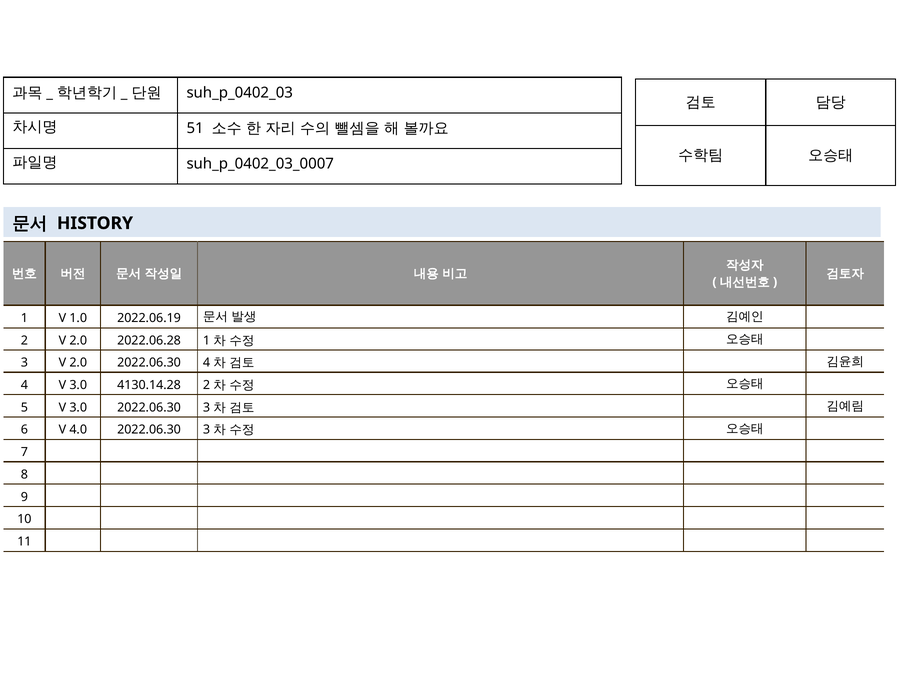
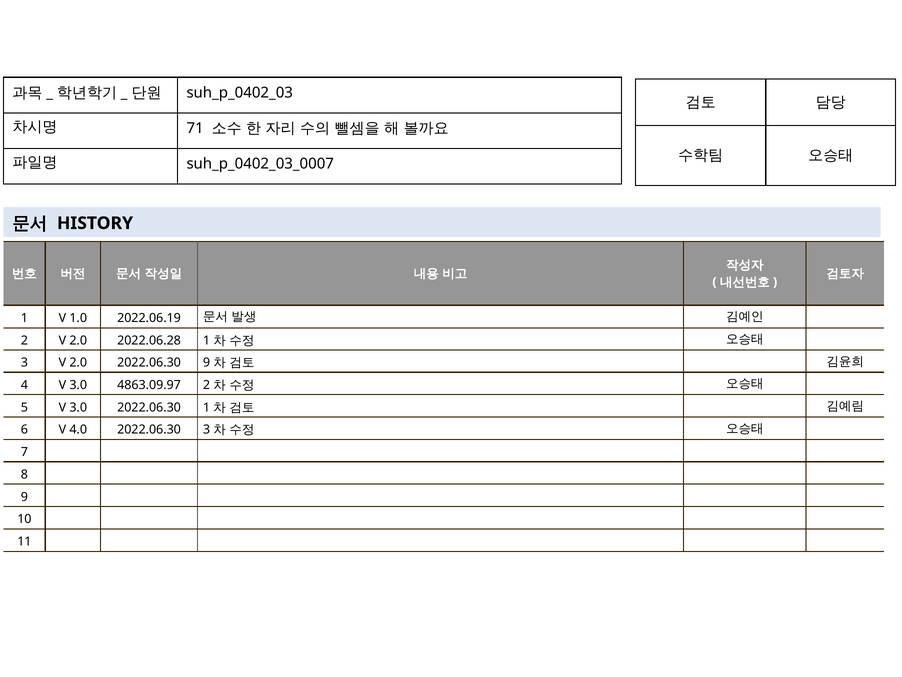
51: 51 -> 71 (195, 128)
2022.06.30 4: 4 -> 9 (207, 363)
4130.14.28: 4130.14.28 -> 4863.09.97 (149, 385)
3.0 2022.06.30 3: 3 -> 1 (207, 407)
